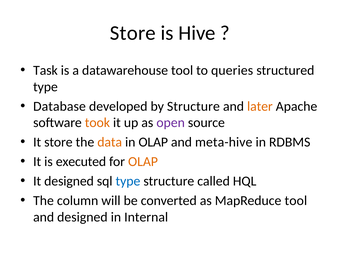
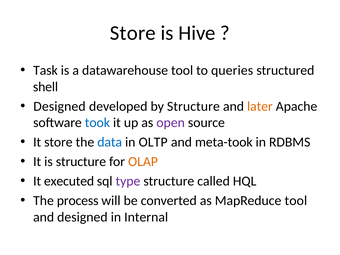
type: type -> shell (46, 87)
Database: Database -> Designed (59, 106)
took colour: orange -> blue (97, 123)
data colour: orange -> blue (110, 142)
in OLAP: OLAP -> OLTP (153, 142)
meta-hive: meta-hive -> meta-took (224, 142)
is executed: executed -> structure (81, 162)
It designed: designed -> executed (69, 181)
type colour: blue -> purple (128, 181)
column: column -> process (78, 201)
